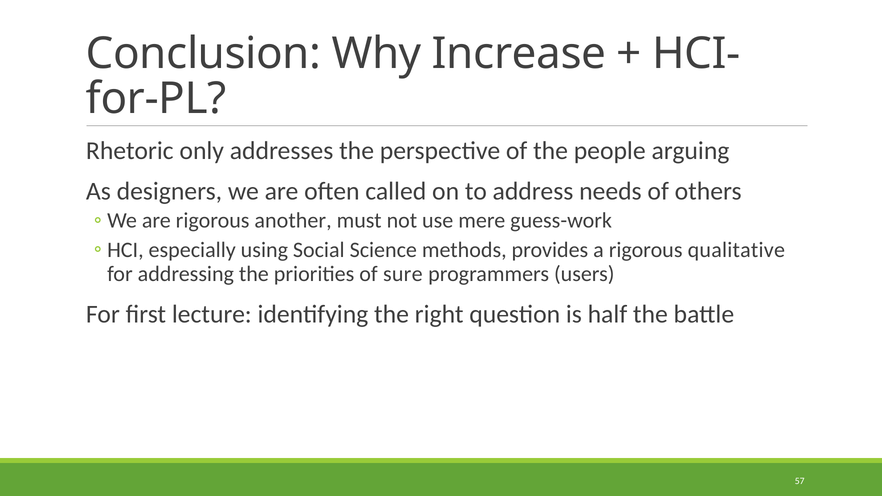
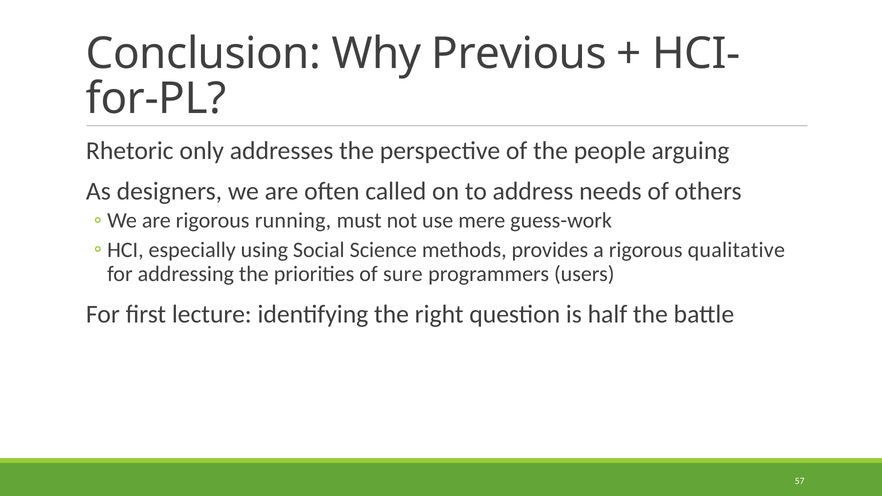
Increase: Increase -> Previous (519, 54)
another: another -> running (293, 221)
